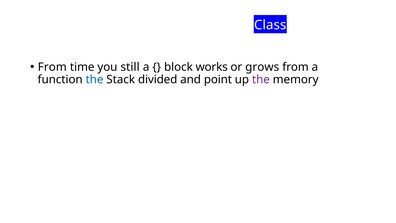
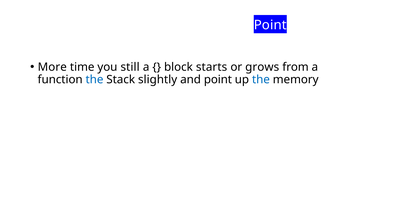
Class: Class -> Point (270, 25)
From: From -> More (52, 67)
works: works -> starts (212, 67)
divided: divided -> slightly (158, 79)
the colour: purple -> blue (261, 79)
